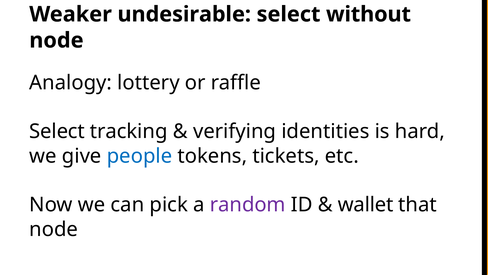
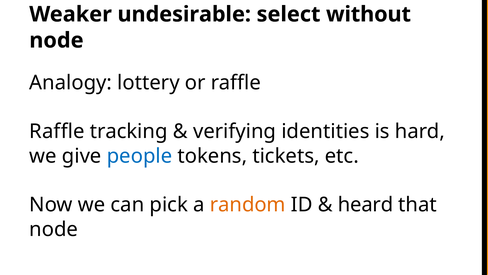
Select: Select -> Raffle (57, 131)
random colour: purple -> orange (248, 205)
wallet: wallet -> heard (366, 205)
